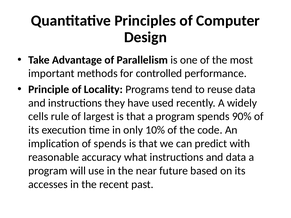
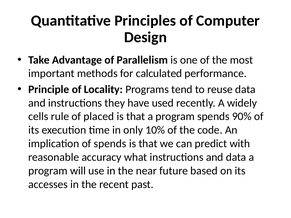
controlled: controlled -> calculated (159, 74)
largest: largest -> placed (99, 117)
